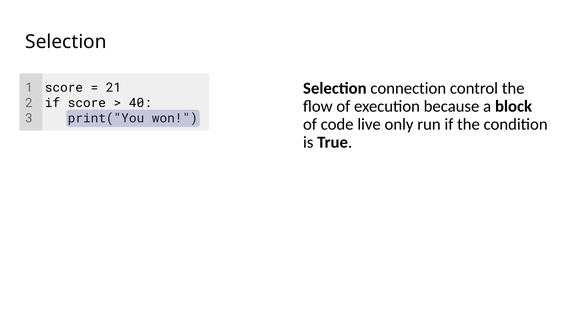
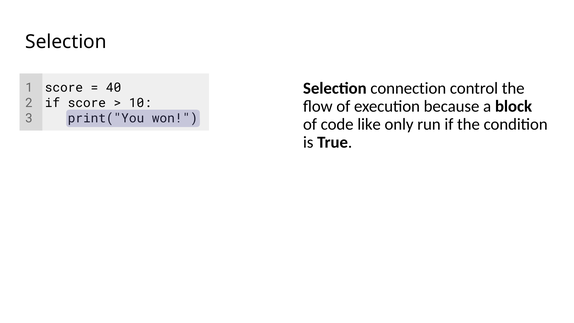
21: 21 -> 40 (114, 88)
40: 40 -> 10 (140, 103)
live: live -> like (369, 124)
